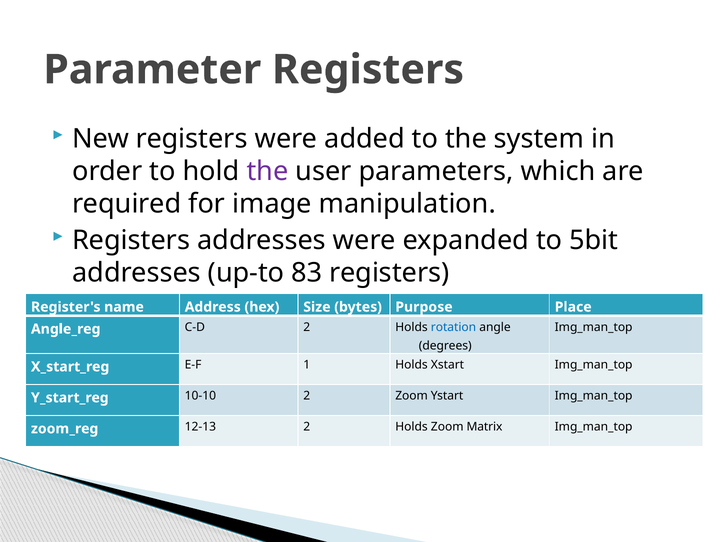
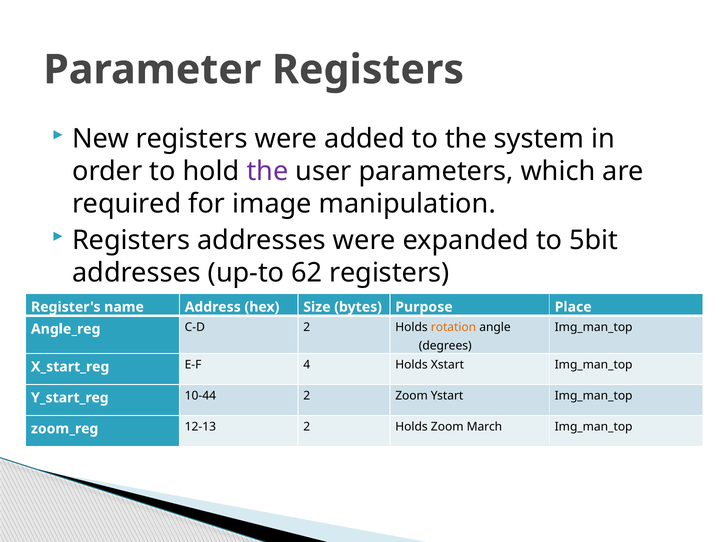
83: 83 -> 62 (307, 273)
rotation colour: blue -> orange (453, 327)
1: 1 -> 4 (307, 365)
10-10: 10-10 -> 10-44 (200, 396)
Matrix: Matrix -> March (484, 427)
